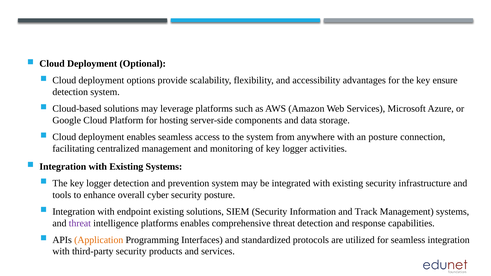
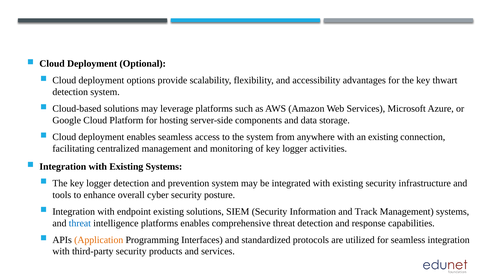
ensure: ensure -> thwart (445, 80)
an posture: posture -> existing (383, 137)
threat colour: purple -> blue (80, 223)
